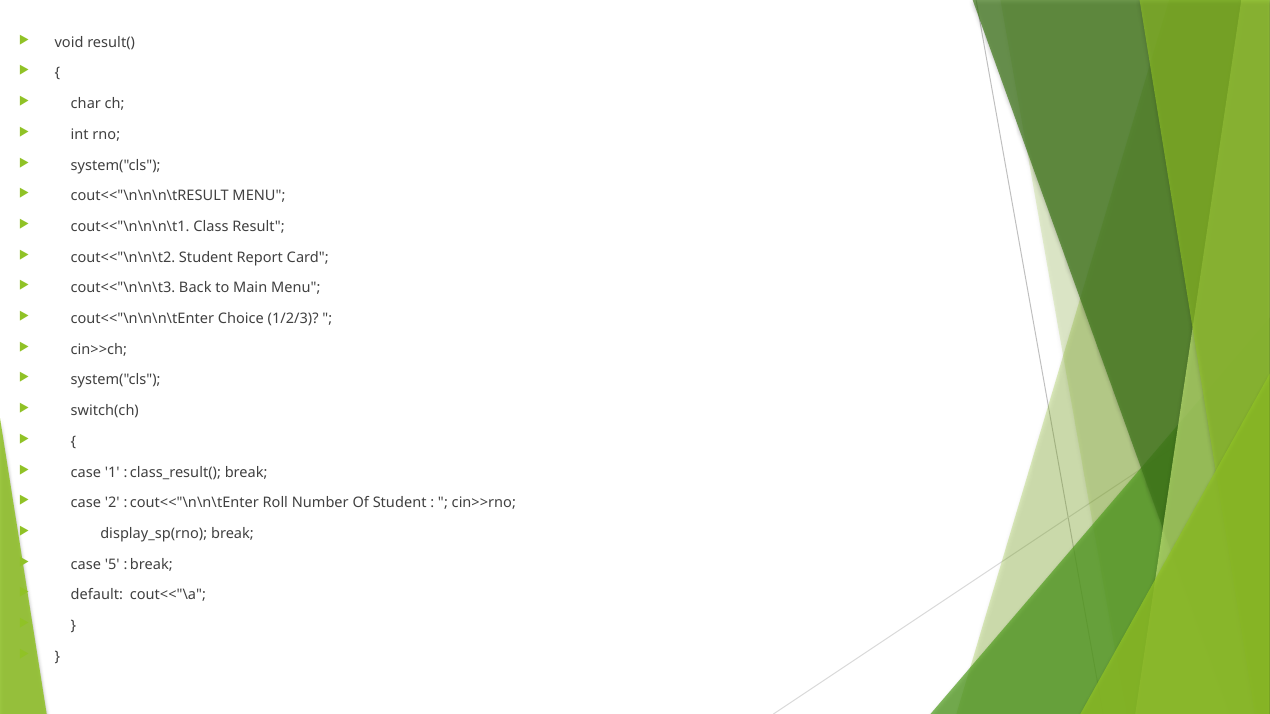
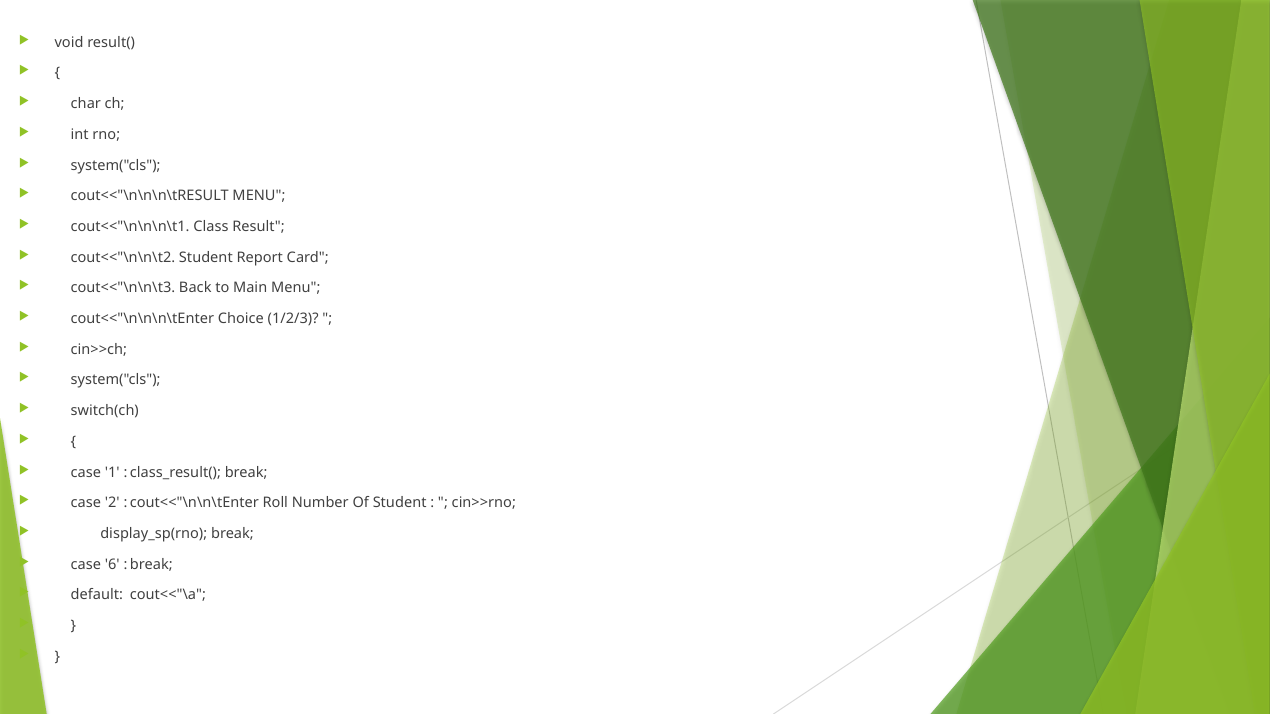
5: 5 -> 6 (112, 565)
